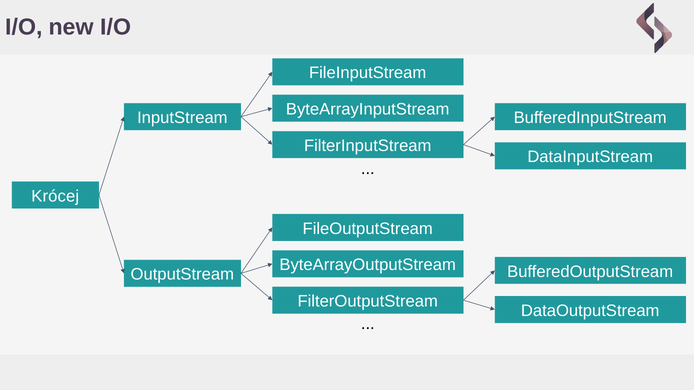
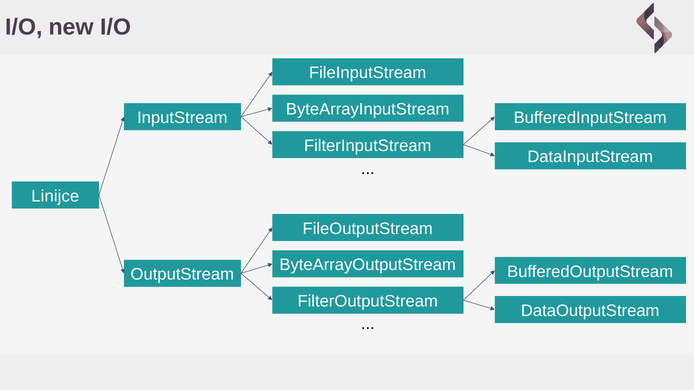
Krócej: Krócej -> Linijce (55, 196)
